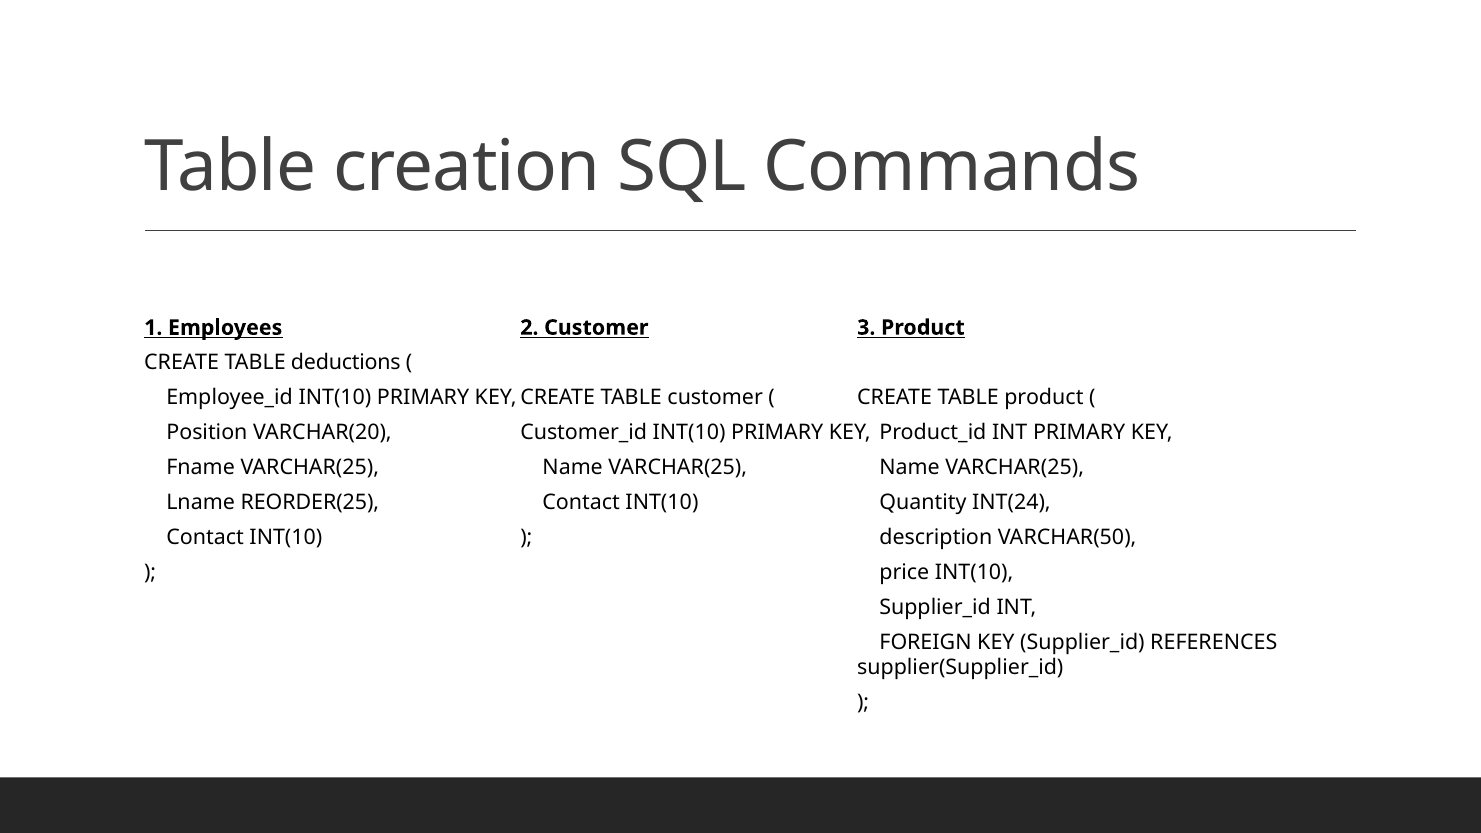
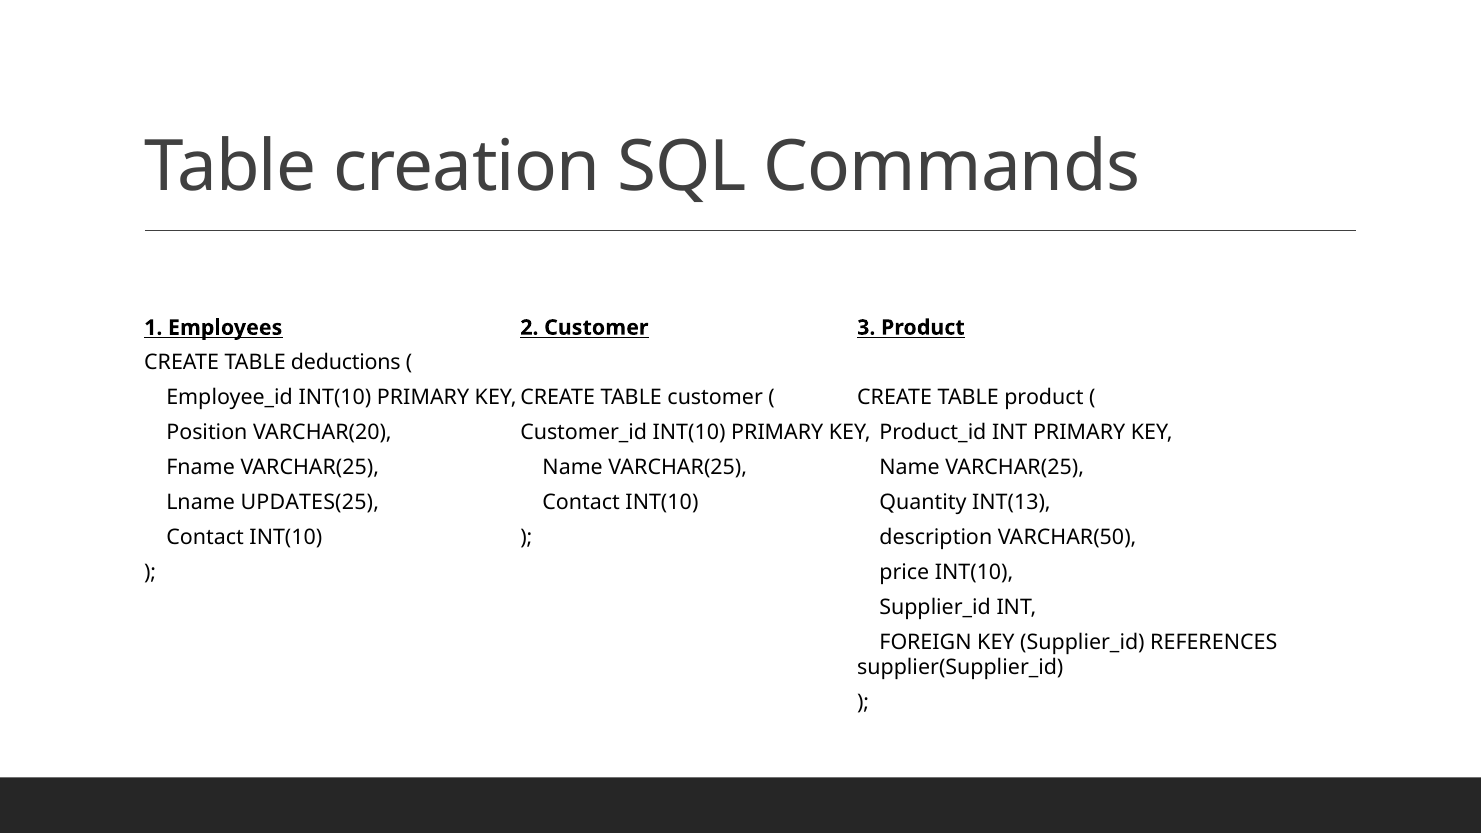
INT(24: INT(24 -> INT(13 (1011, 502)
REORDER(25: REORDER(25 -> UPDATES(25 (310, 503)
